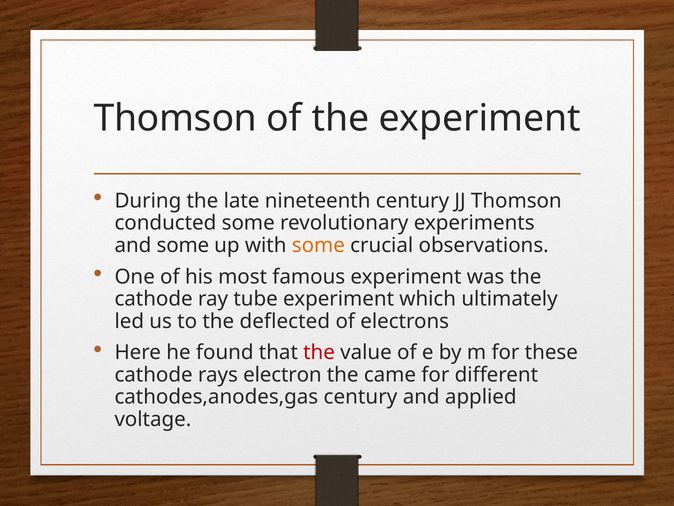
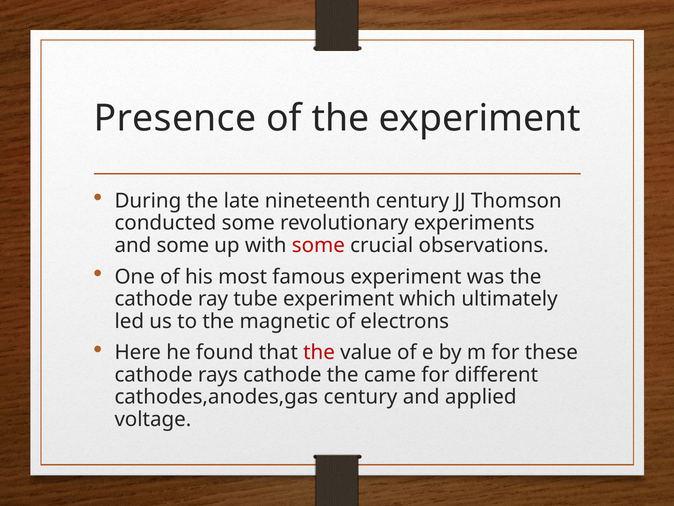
Thomson: Thomson -> Presence (175, 118)
some colour: orange -> red (318, 245)
deflected: deflected -> magnetic (285, 321)
rays electron: electron -> cathode (282, 375)
